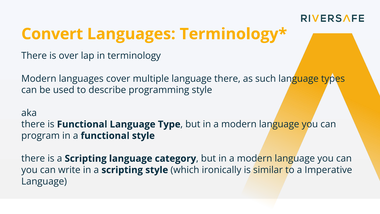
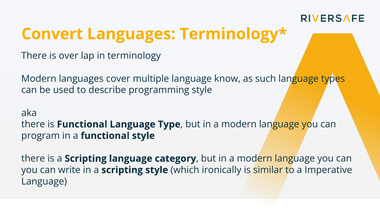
language there: there -> know (227, 79)
